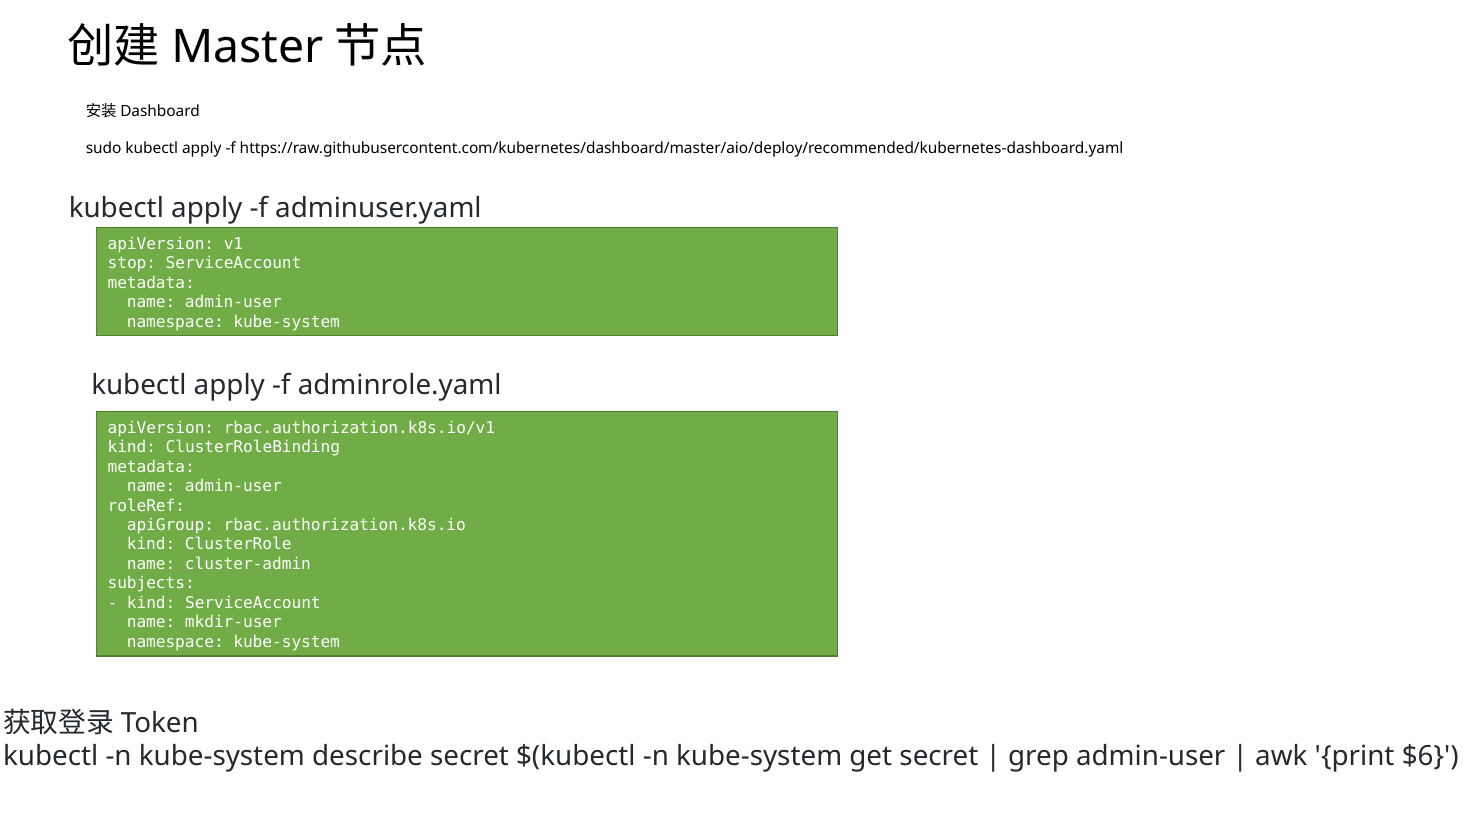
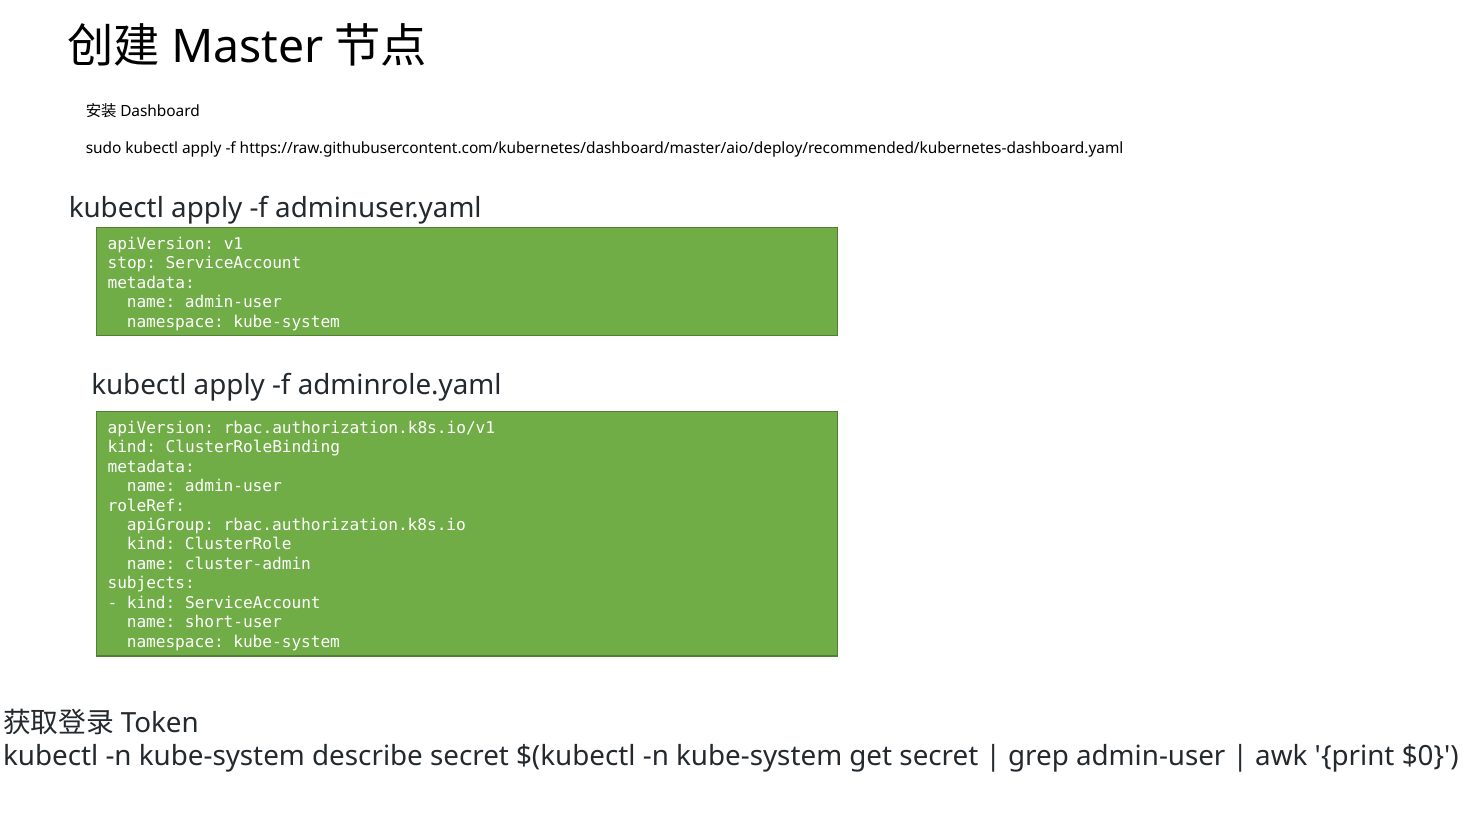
mkdir-user: mkdir-user -> short-user (233, 622)
$6: $6 -> $0 (1430, 756)
